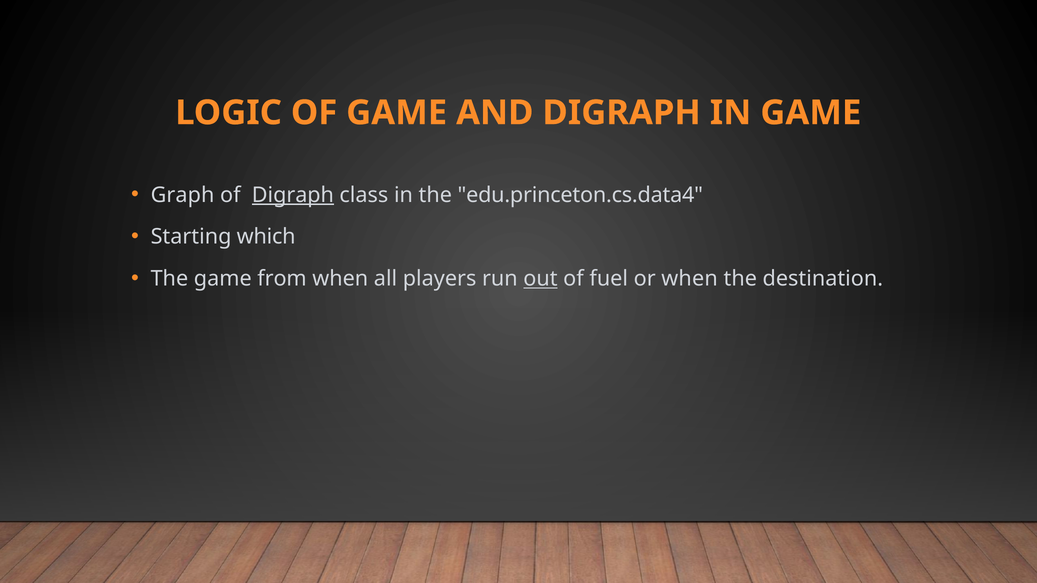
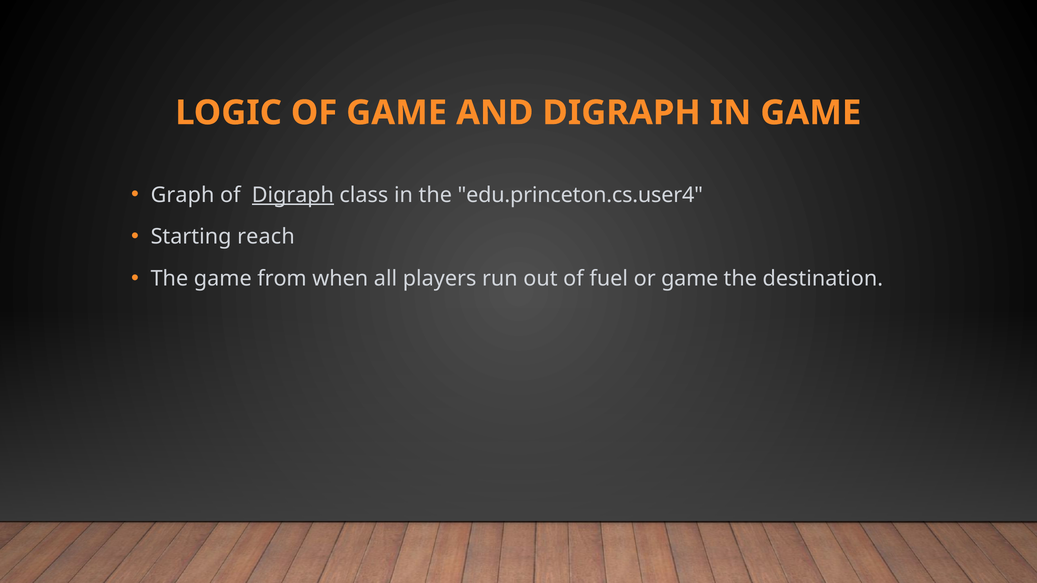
edu.princeton.cs.data4: edu.princeton.cs.data4 -> edu.princeton.cs.user4 (580, 195)
which: which -> reach (266, 237)
out underline: present -> none (540, 279)
or when: when -> game (690, 279)
